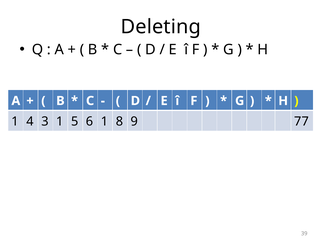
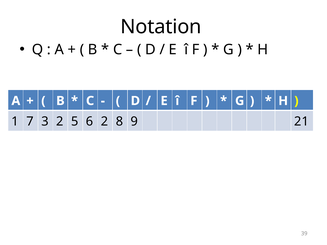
Deleting: Deleting -> Notation (161, 27)
4: 4 -> 7 (30, 121)
3 1: 1 -> 2 (60, 121)
6 1: 1 -> 2 (105, 121)
77: 77 -> 21 (302, 121)
